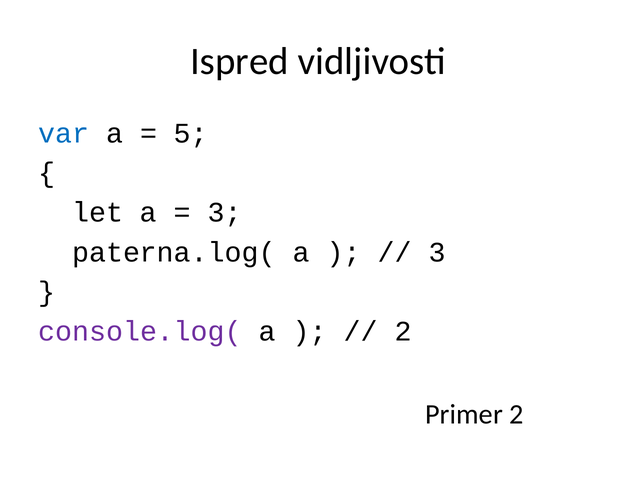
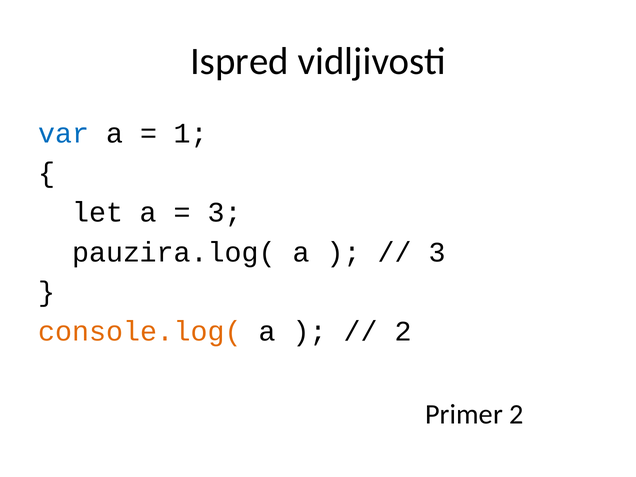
5: 5 -> 1 (191, 133)
paterna.log(: paterna.log( -> pauzira.log( (174, 252)
console.log( colour: purple -> orange (140, 332)
